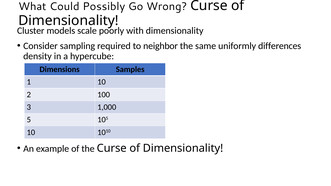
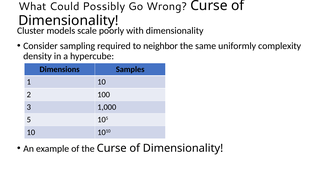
differences: differences -> complexity (280, 46)
